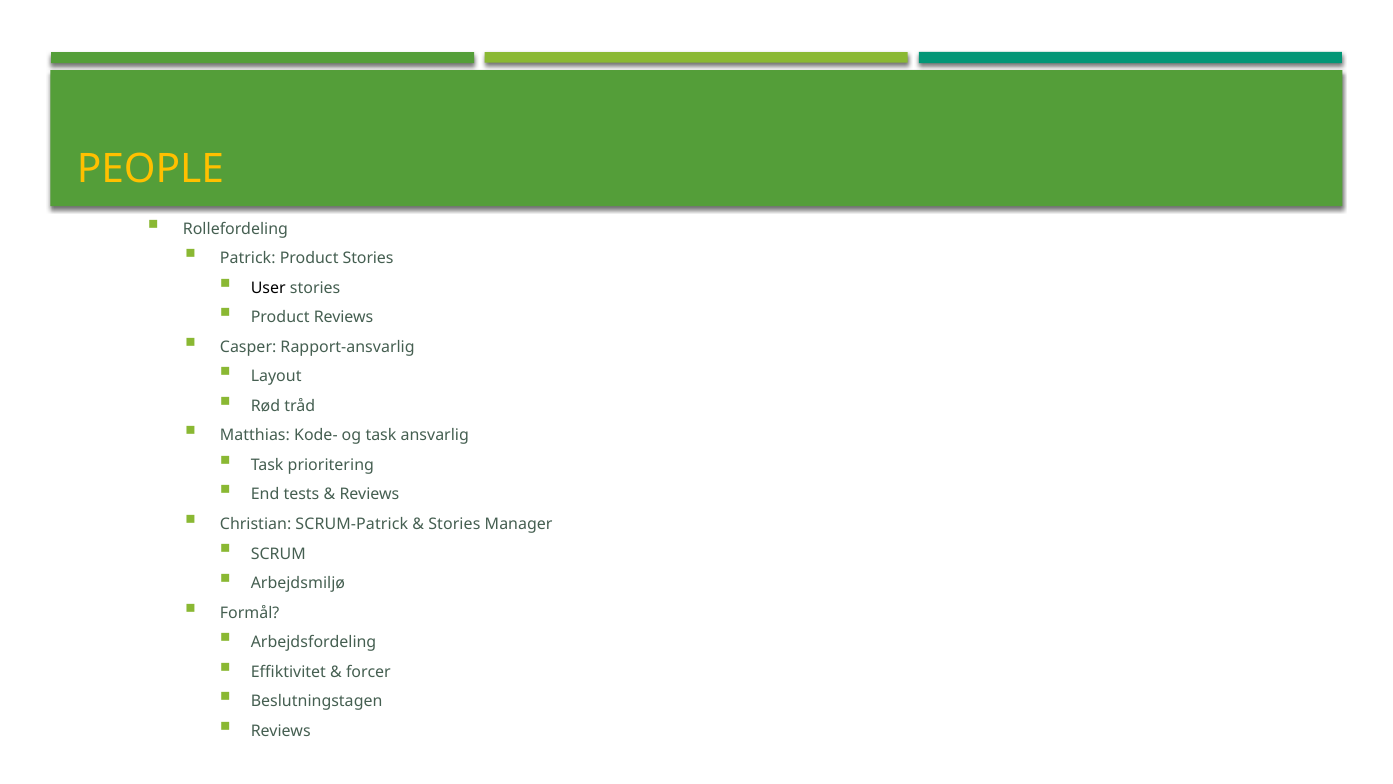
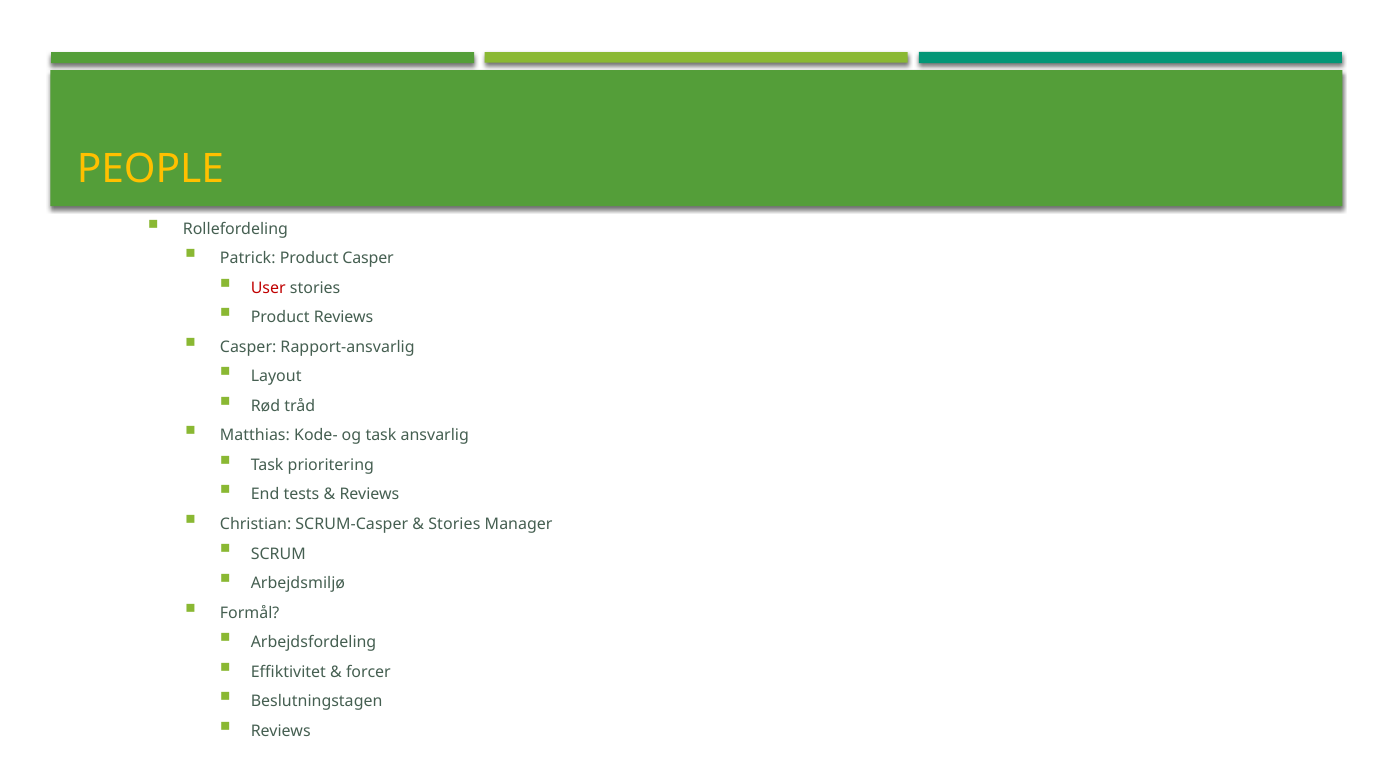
Product Stories: Stories -> Casper (368, 259)
User colour: black -> red (268, 288)
SCRUM-Patrick: SCRUM-Patrick -> SCRUM-Casper (352, 524)
